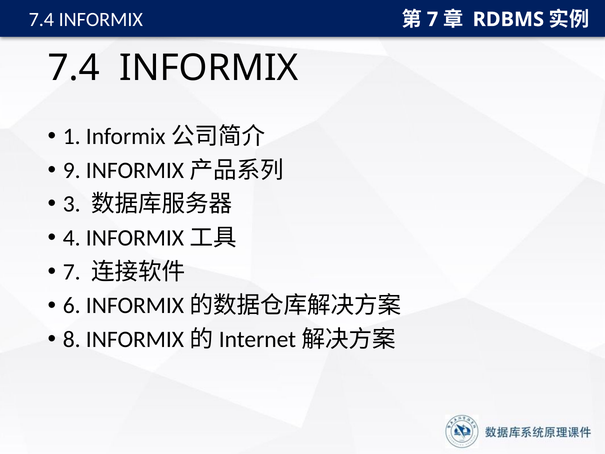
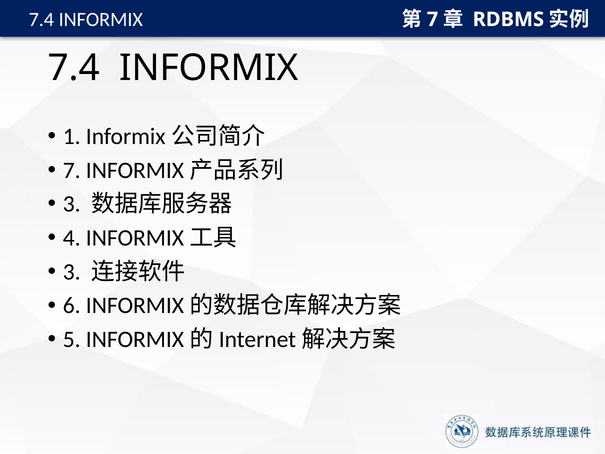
9: 9 -> 7 (72, 170)
7: 7 -> 3 (72, 272)
8: 8 -> 5 (72, 339)
